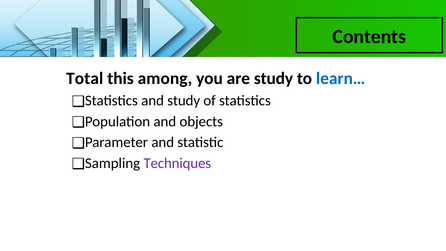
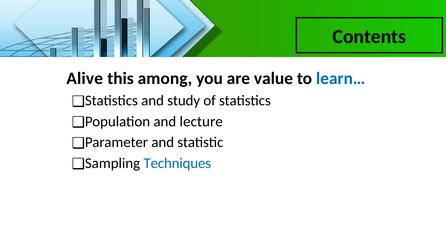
Total: Total -> Alive (85, 79)
are study: study -> value (273, 79)
objects: objects -> lecture (201, 121)
Techniques colour: purple -> blue (177, 163)
